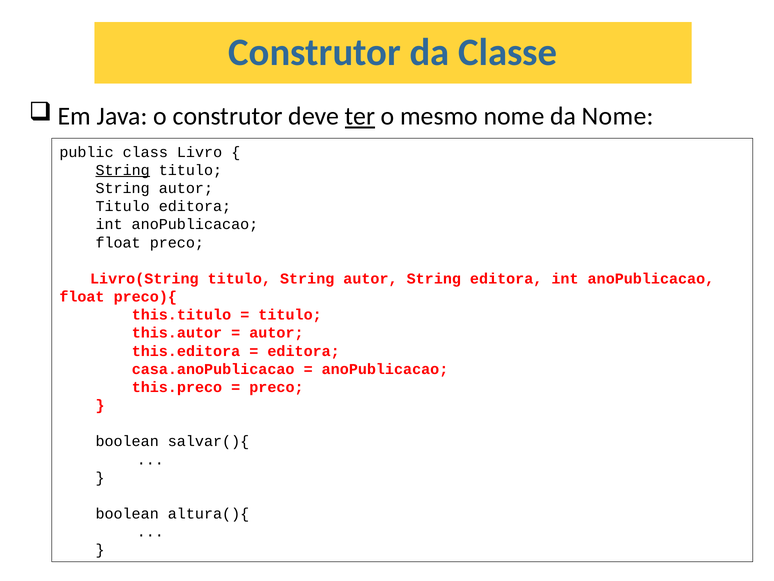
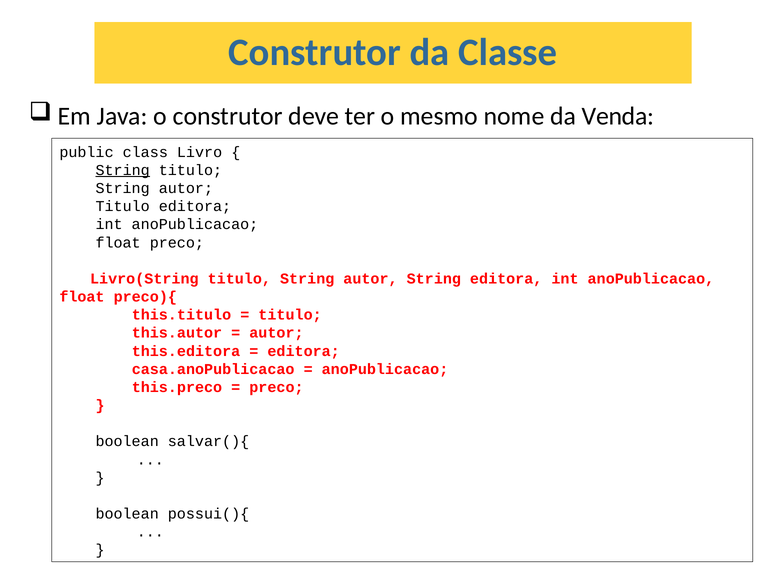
ter underline: present -> none (360, 116)
da Nome: Nome -> Venda (618, 116)
altura(){: altura(){ -> possui(){ (209, 513)
